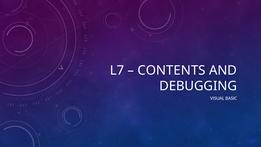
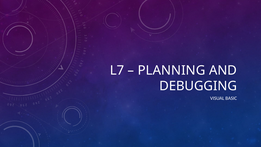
CONTENTS: CONTENTS -> PLANNING (172, 70)
